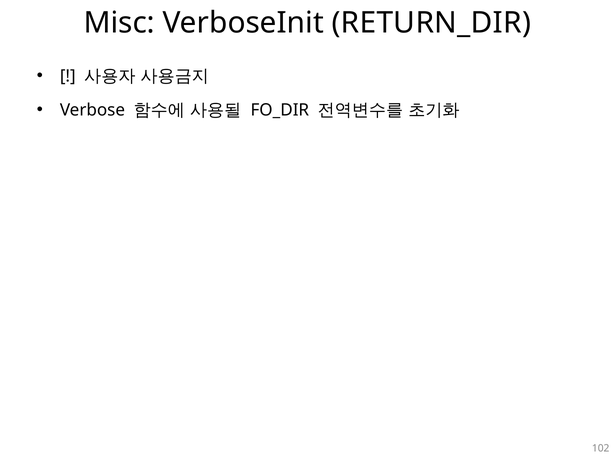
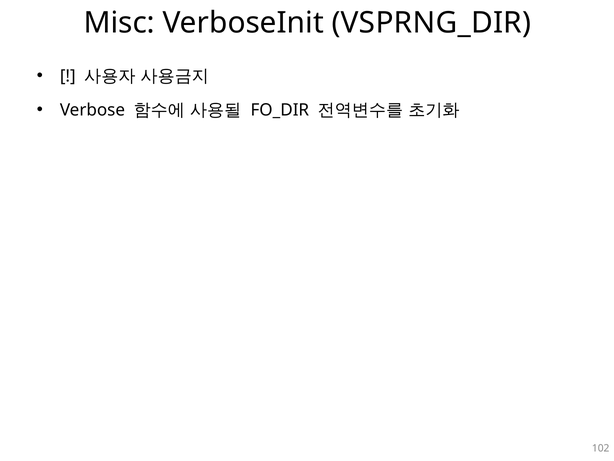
RETURN_DIR: RETURN_DIR -> VSPRNG_DIR (431, 23)
